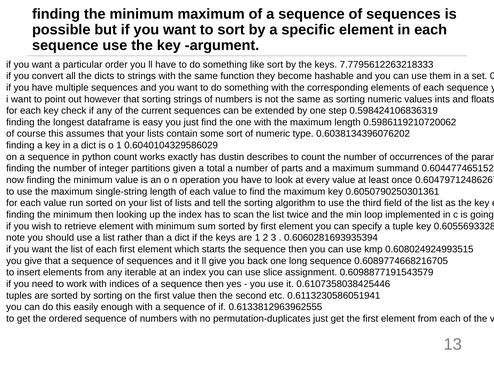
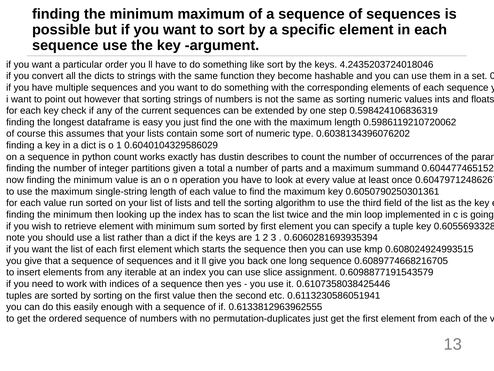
7.7795612263218333: 7.7795612263218333 -> 4.2435203724018046 (387, 64)
